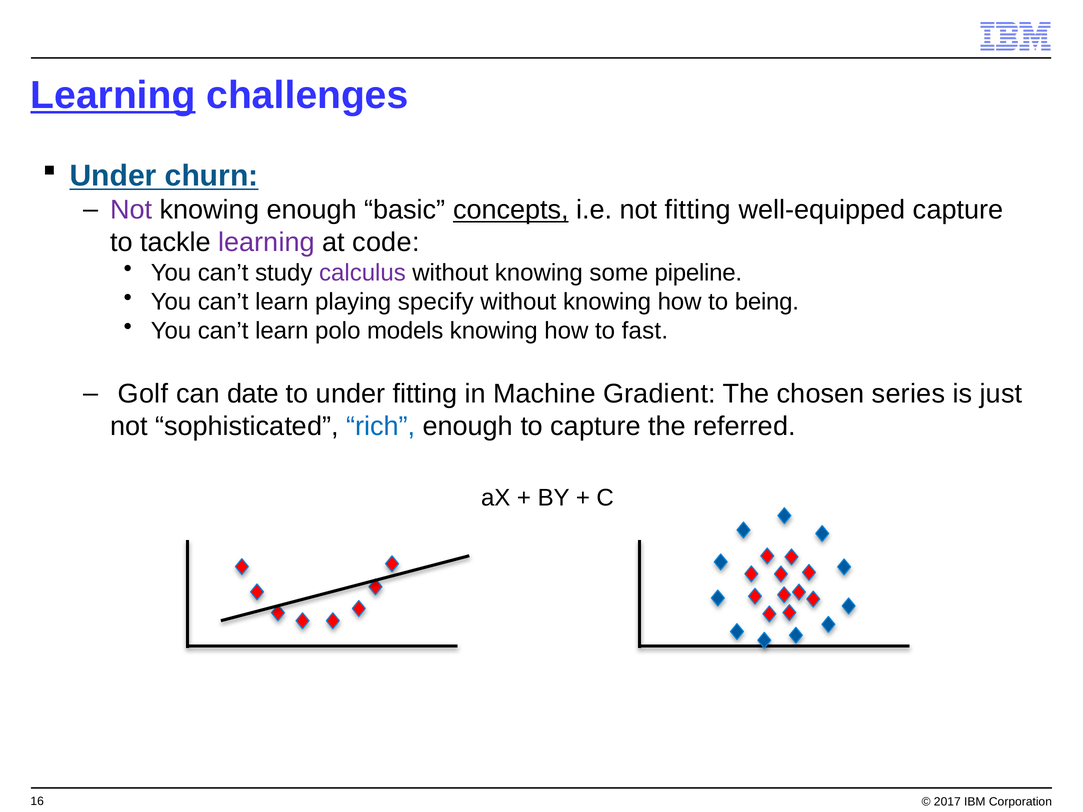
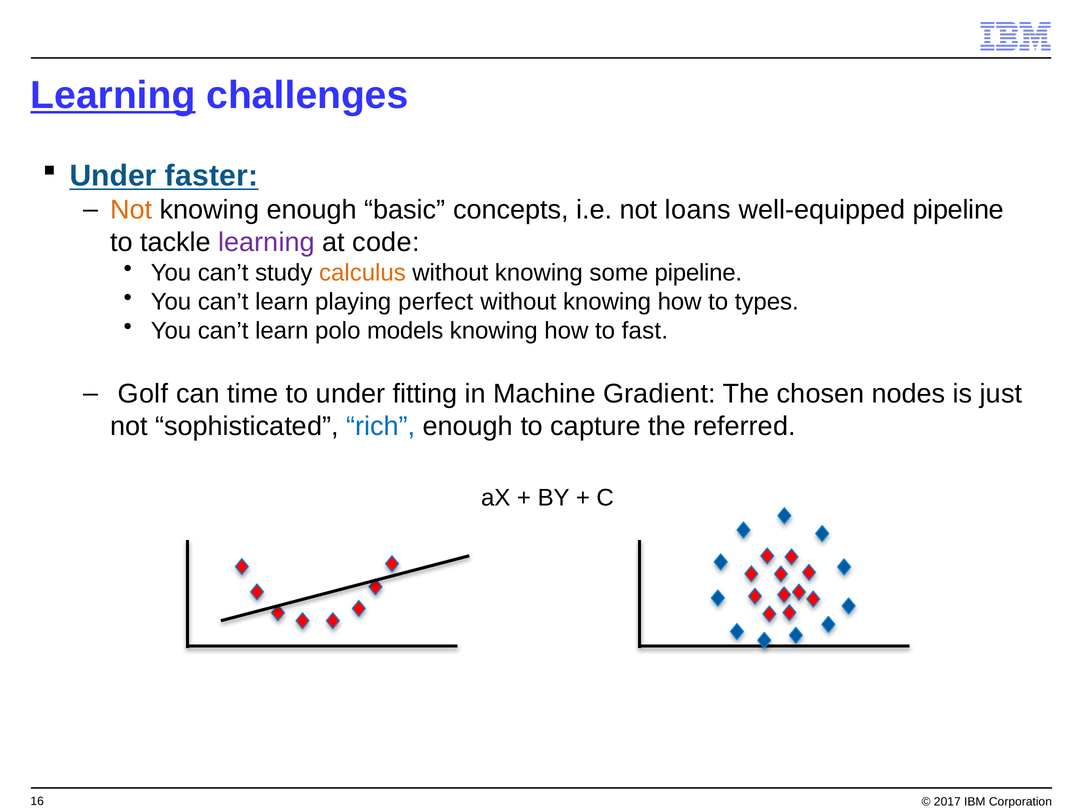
churn: churn -> faster (212, 176)
Not colour: purple -> orange (131, 210)
concepts underline: present -> none (511, 210)
not fitting: fitting -> loans (698, 210)
well-equipped capture: capture -> pipeline (958, 210)
calculus colour: purple -> orange (362, 273)
specify: specify -> perfect (436, 302)
being: being -> types (767, 302)
date: date -> time (253, 394)
series: series -> nodes (909, 394)
